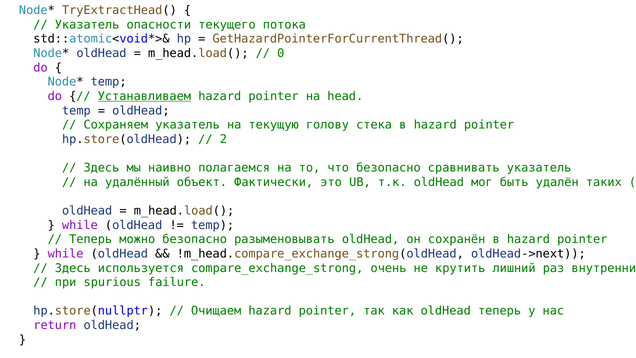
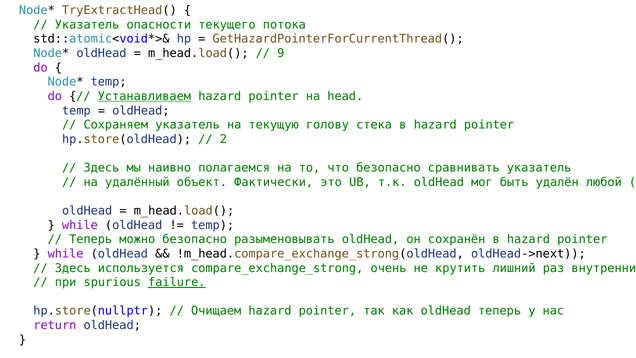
0: 0 -> 9 (281, 53)
таких: таких -> любой (604, 182)
failure underline: none -> present (177, 282)
